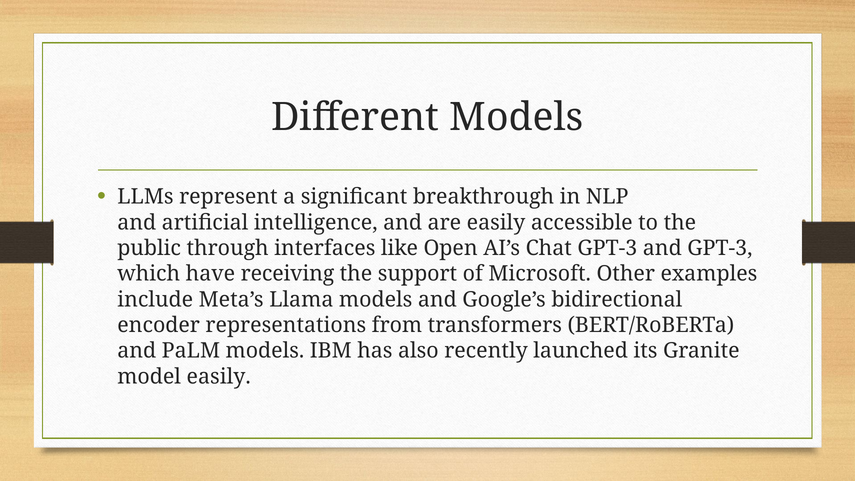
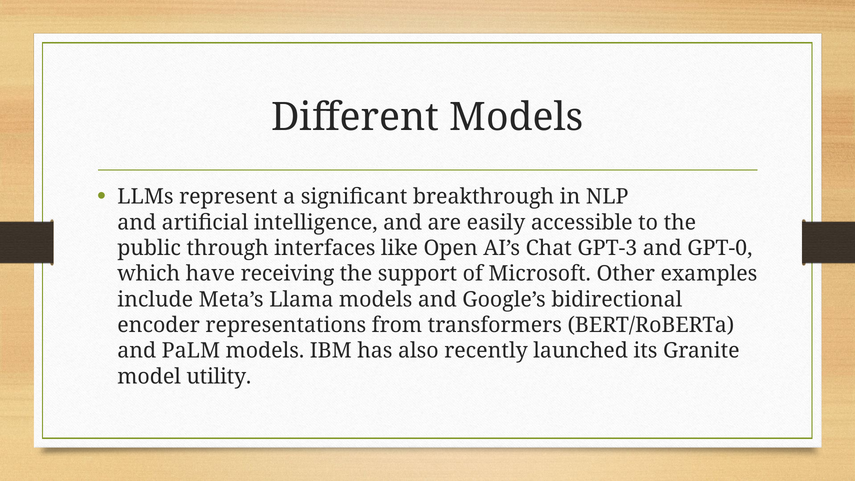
and GPT-3: GPT-3 -> GPT-0 (720, 248)
model easily: easily -> utility (219, 376)
